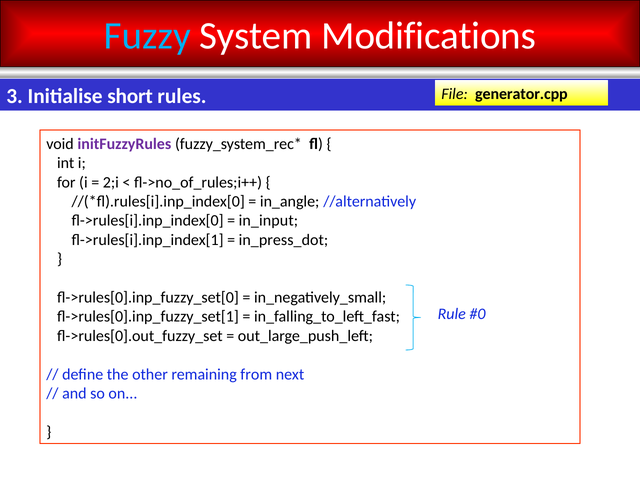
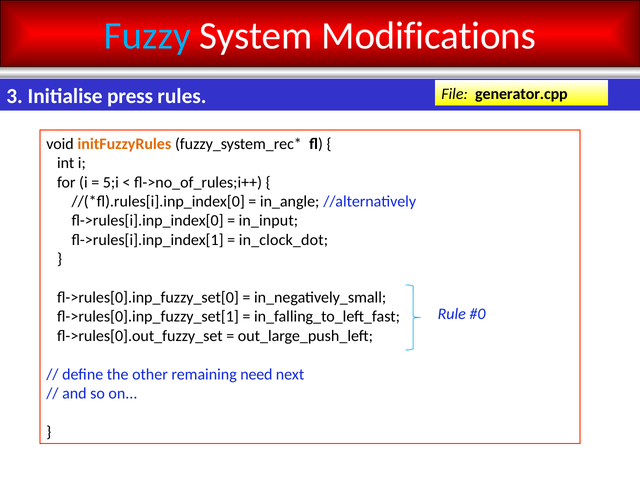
short: short -> press (130, 96)
initFuzzyRules colour: purple -> orange (124, 144)
2;i: 2;i -> 5;i (111, 182)
in_press_dot: in_press_dot -> in_clock_dot (283, 240)
from: from -> need (256, 374)
